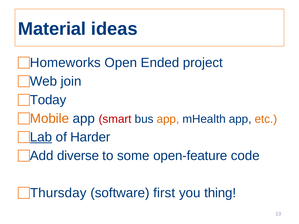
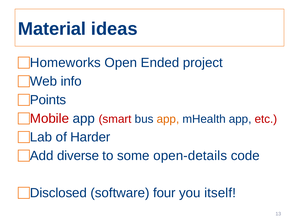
join: join -> info (71, 81)
Today: Today -> Points (48, 100)
Mobile colour: orange -> red (50, 119)
etc colour: orange -> red (266, 119)
Lab underline: present -> none (41, 137)
open-feature: open-feature -> open-details (190, 156)
Thursday: Thursday -> Disclosed (58, 193)
first: first -> four (164, 193)
thing: thing -> itself (220, 193)
